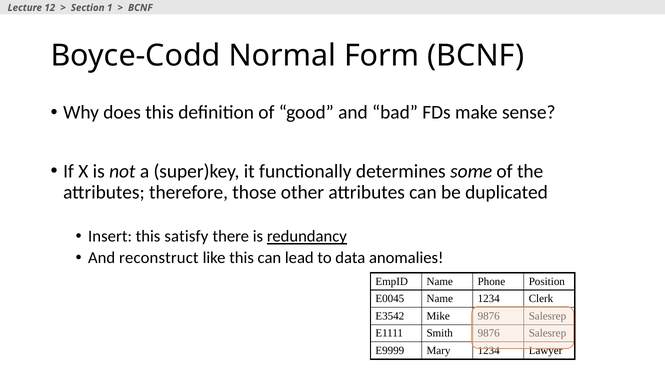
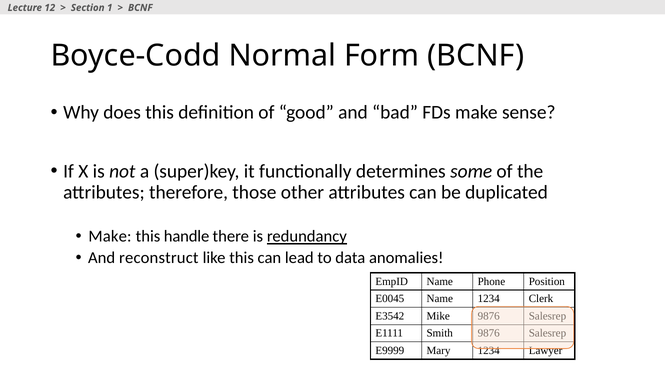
Insert: Insert -> Make (110, 236)
satisfy: satisfy -> handle (187, 236)
